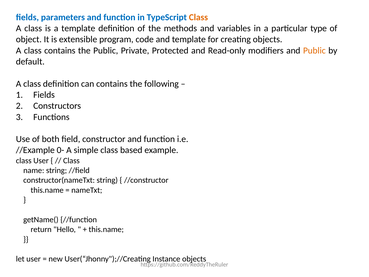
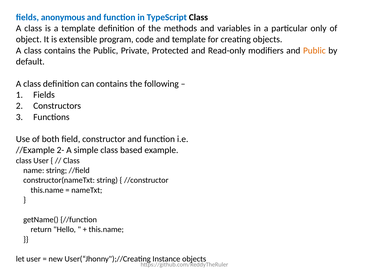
parameters: parameters -> anonymous (63, 17)
Class colour: orange -> black (198, 17)
type: type -> only (319, 28)
0-: 0- -> 2- (60, 150)
